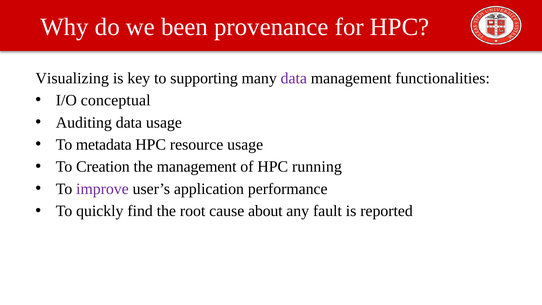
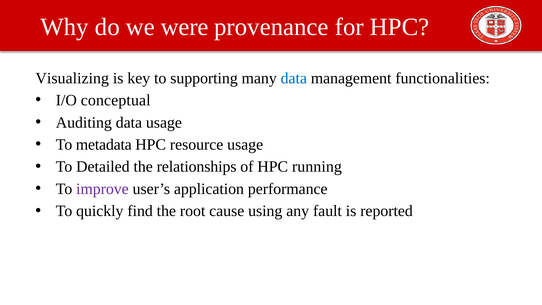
been: been -> were (185, 27)
data colour: purple -> blue (294, 78)
Creation: Creation -> Detailed (103, 167)
the management: management -> relationships (197, 167)
about: about -> using (265, 211)
